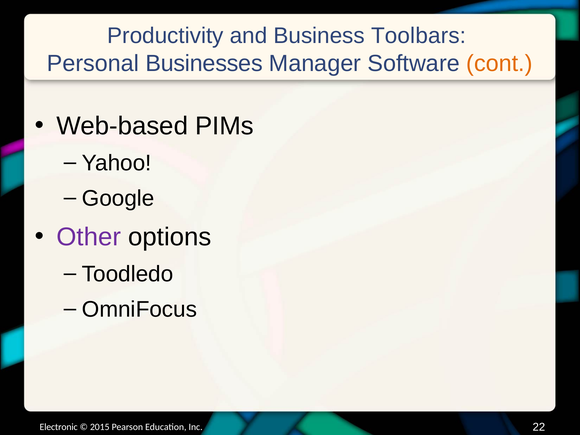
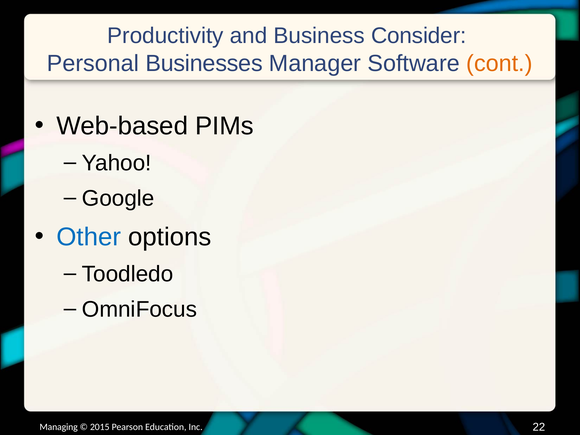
Toolbars: Toolbars -> Consider (419, 36)
Other colour: purple -> blue (89, 237)
Electronic: Electronic -> Managing (59, 427)
